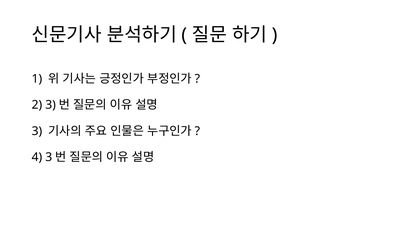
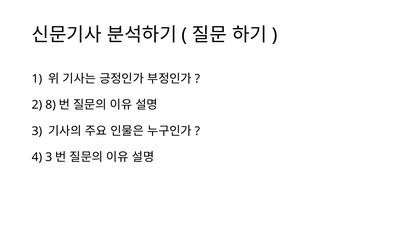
2 3: 3 -> 8 (51, 105)
